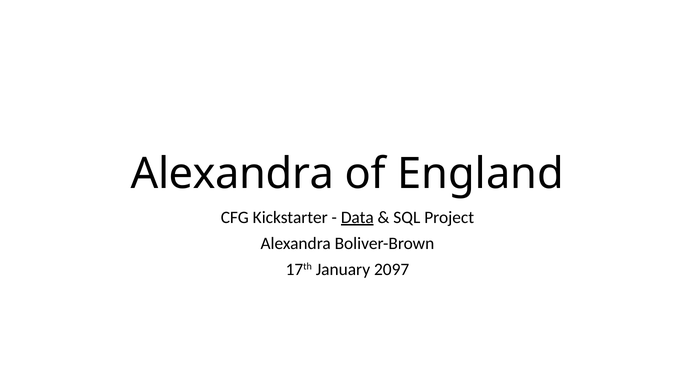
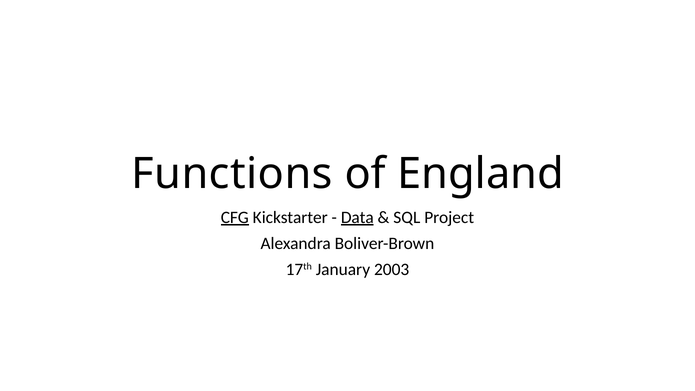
Alexandra: Alexandra -> Functions (232, 174)
CFG underline: none -> present (235, 217)
2097: 2097 -> 2003 (392, 269)
